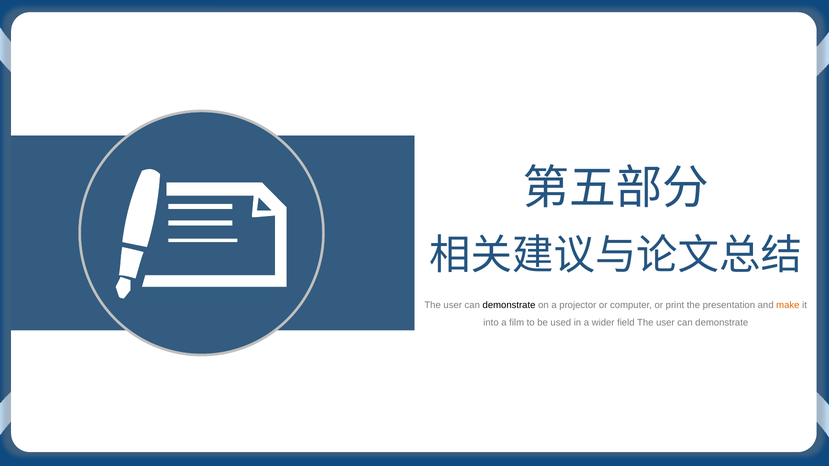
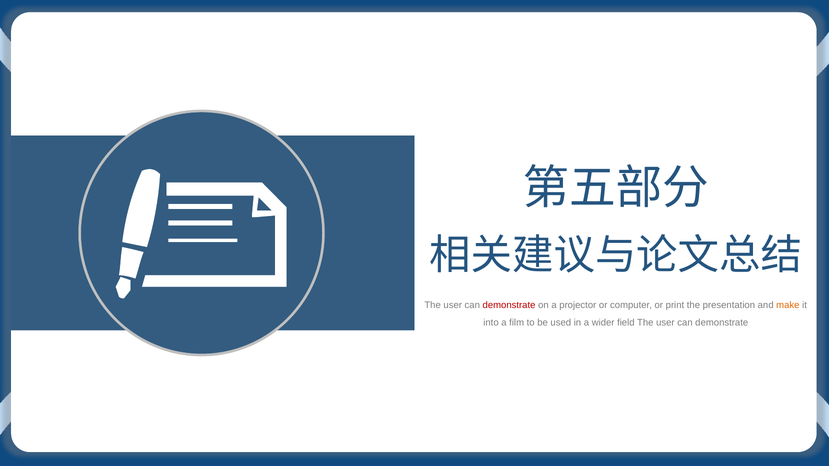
demonstrate colour: black -> red (509, 306)
